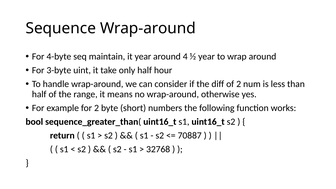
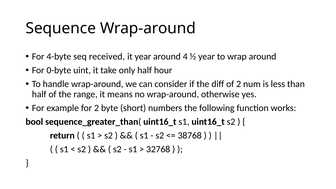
maintain: maintain -> received (107, 57)
3-byte: 3-byte -> 0-byte (59, 70)
70887: 70887 -> 38768 (190, 135)
